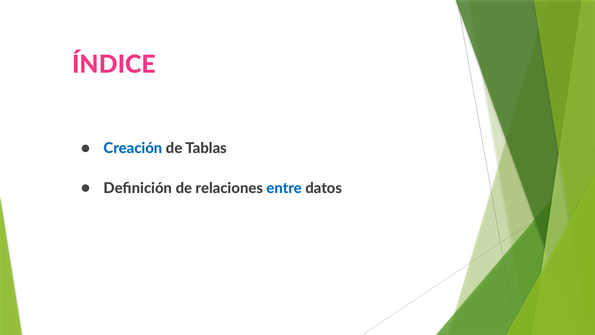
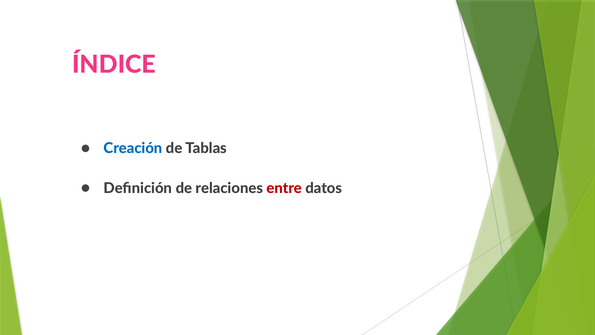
entre colour: blue -> red (284, 188)
